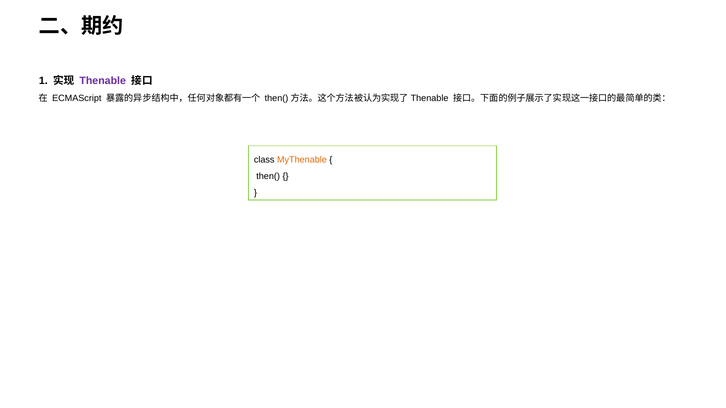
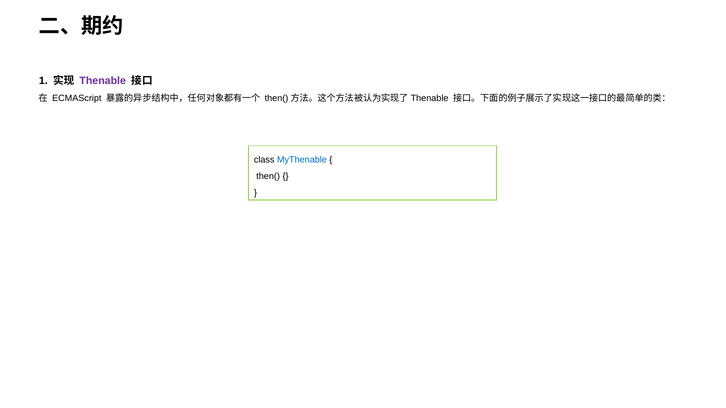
MyThenable colour: orange -> blue (302, 160)
